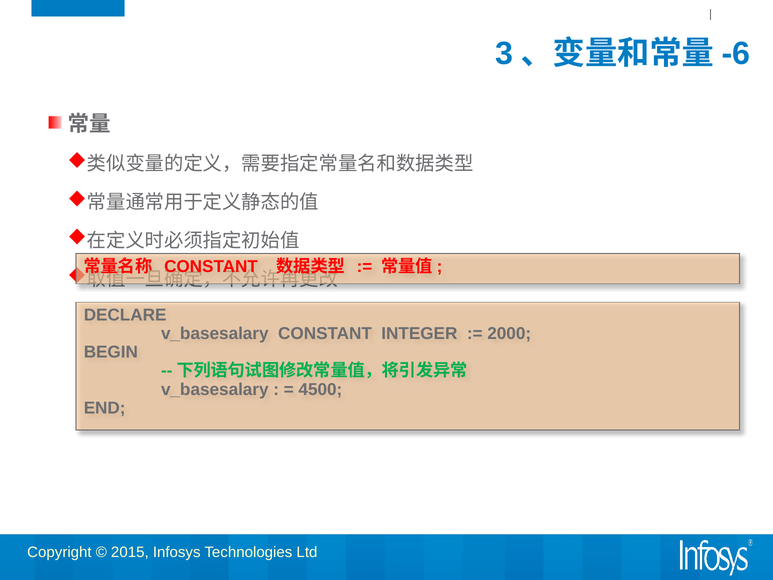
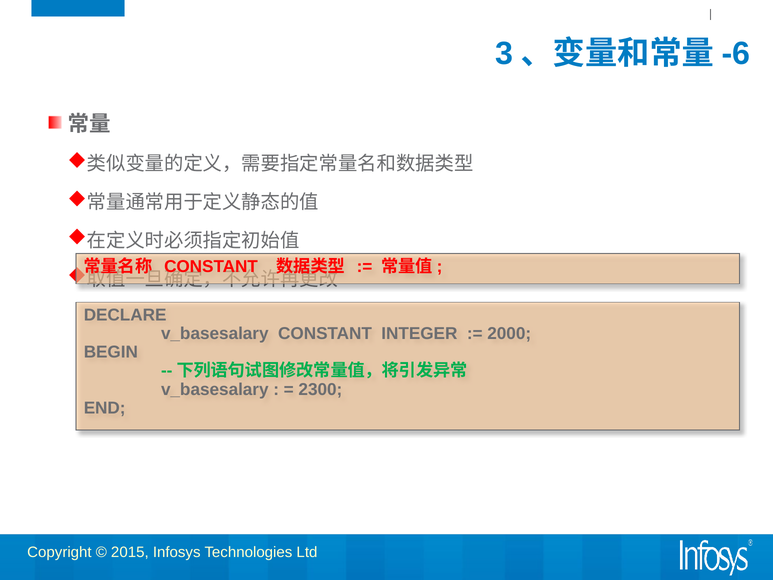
4500: 4500 -> 2300 (320, 389)
